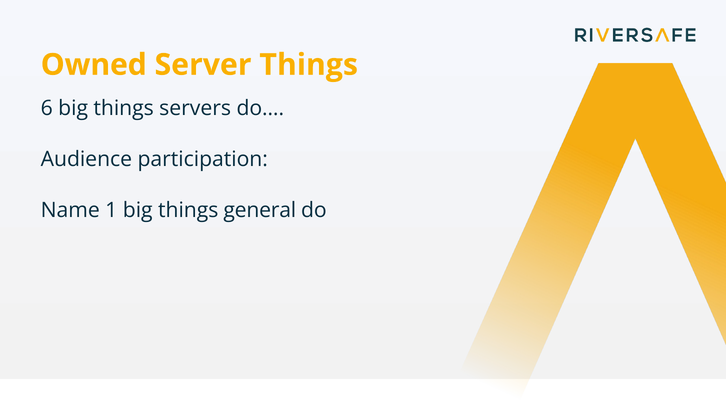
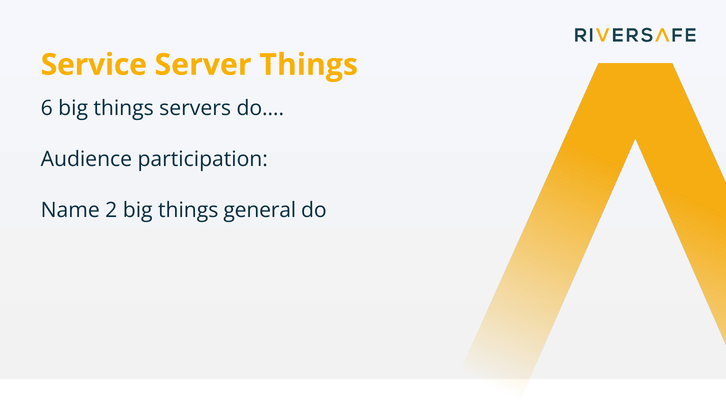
Owned: Owned -> Service (94, 65)
1: 1 -> 2 (111, 210)
